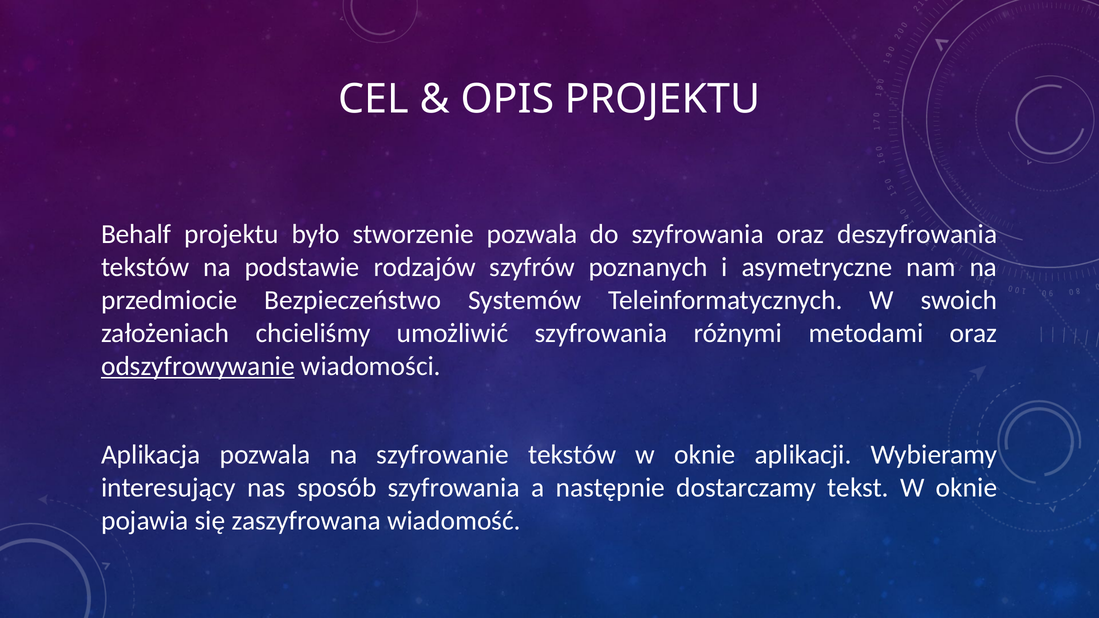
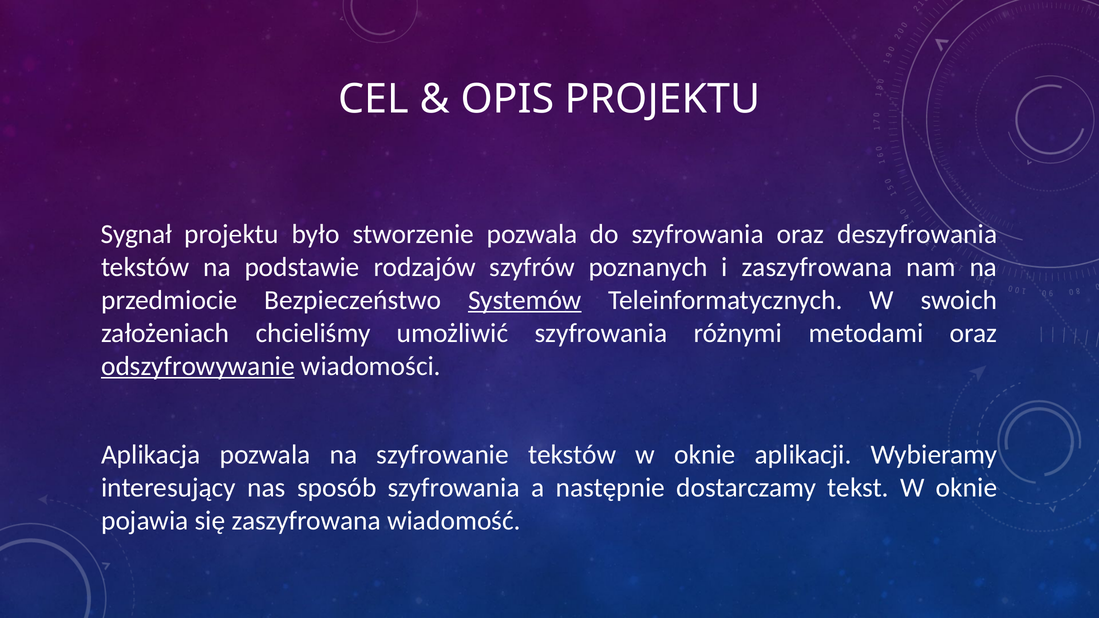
Behalf: Behalf -> Sygnał (136, 234)
i asymetryczne: asymetryczne -> zaszyfrowana (817, 267)
Systemów underline: none -> present (525, 300)
